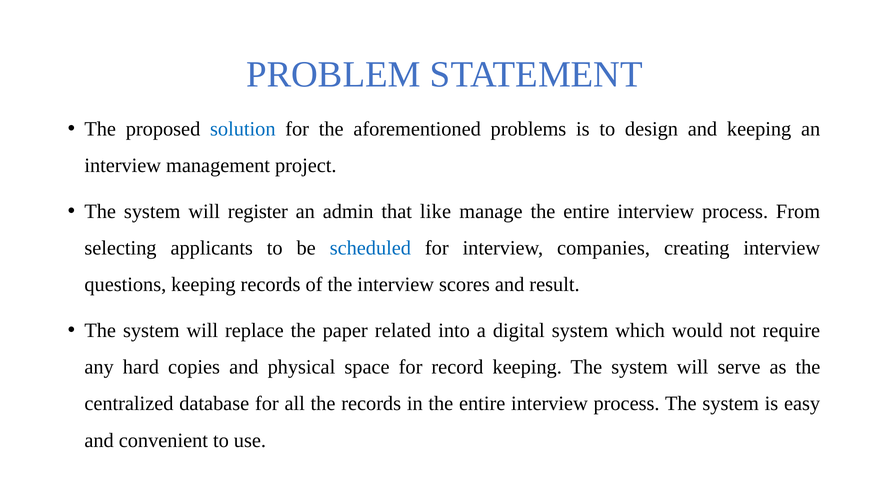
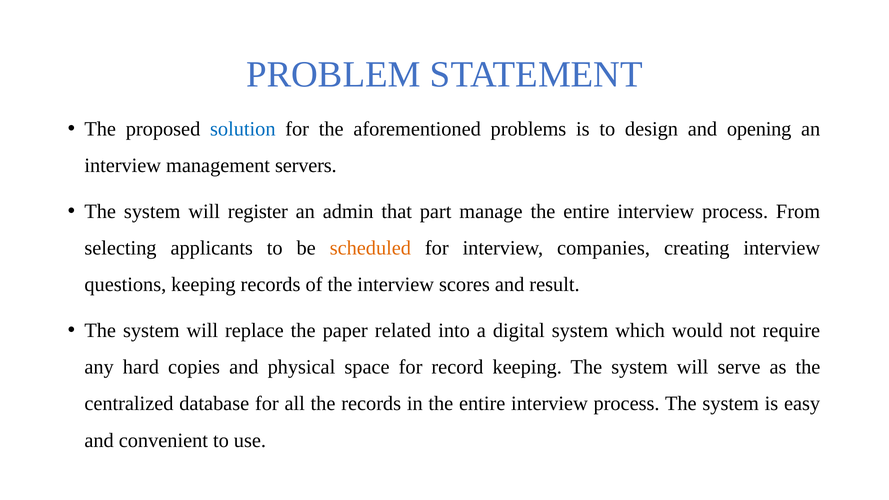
and keeping: keeping -> opening (759, 129)
project: project -> servers (306, 166)
like: like -> part (436, 211)
scheduled colour: blue -> orange (370, 248)
